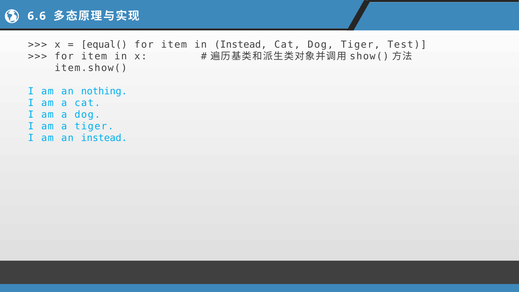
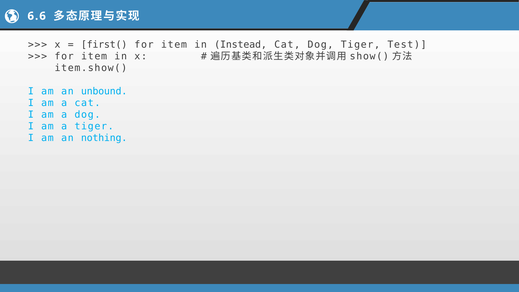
equal(: equal( -> first( (104, 45)
nothing: nothing -> unbound (104, 91)
an instead: instead -> nothing (104, 138)
